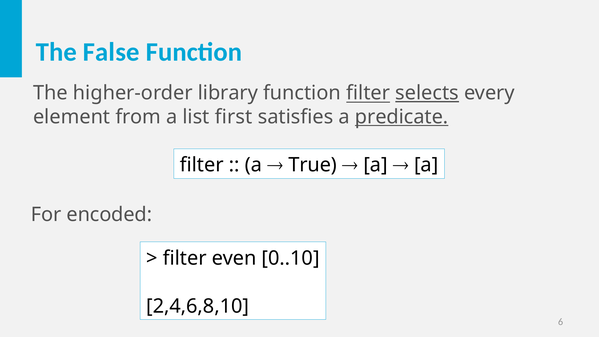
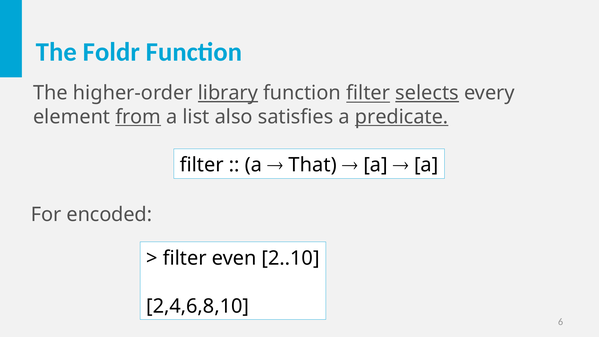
False: False -> Foldr (111, 52)
library underline: none -> present (228, 93)
from underline: none -> present (138, 117)
first: first -> also (234, 117)
True: True -> That (313, 165)
0..10: 0..10 -> 2..10 (291, 258)
